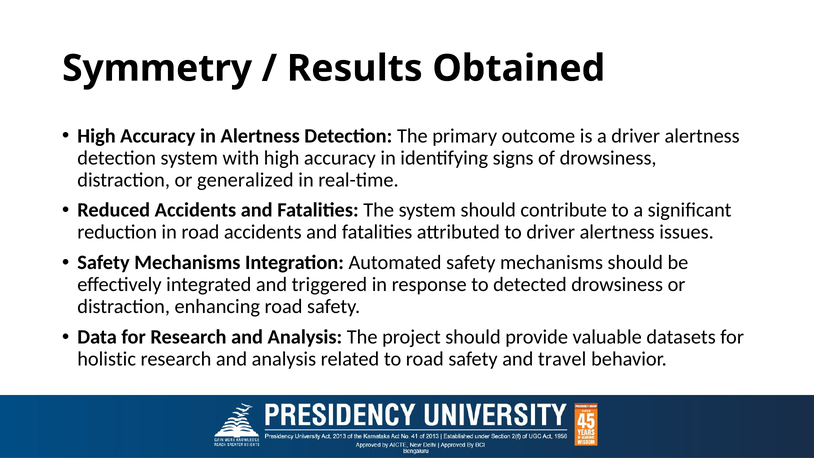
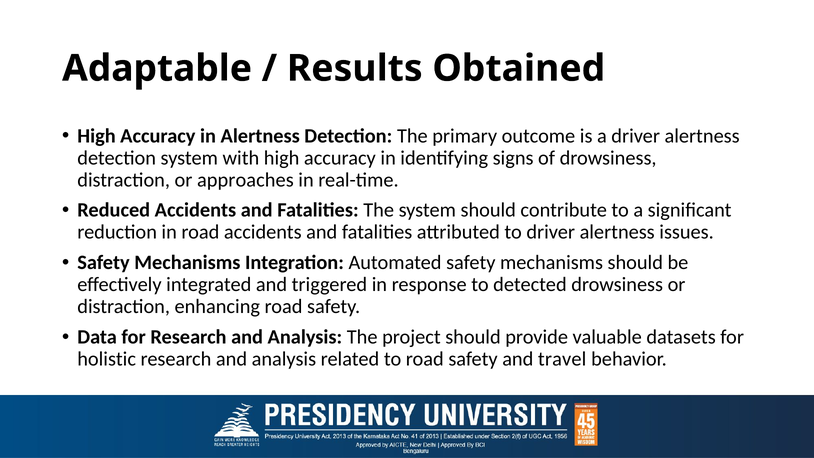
Symmetry: Symmetry -> Adaptable (157, 68)
generalized: generalized -> approaches (245, 180)
